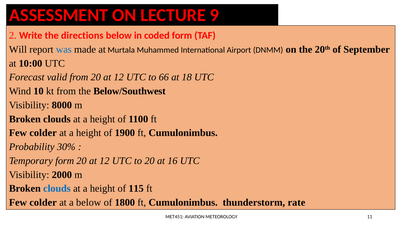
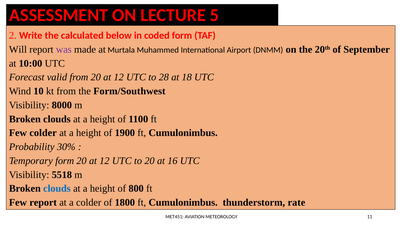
9: 9 -> 5 (214, 15)
directions: directions -> calculated (82, 36)
was colour: blue -> purple (64, 49)
66: 66 -> 28 (164, 77)
Below/Southwest: Below/Southwest -> Form/Southwest (129, 91)
2000: 2000 -> 5518 (62, 174)
115: 115 -> 800 (136, 188)
colder: colder -> report (43, 202)
a below: below -> colder (89, 202)
